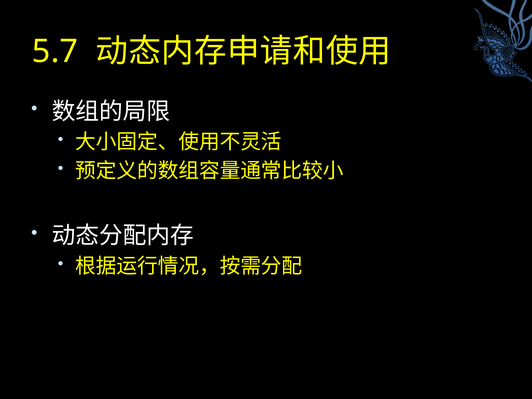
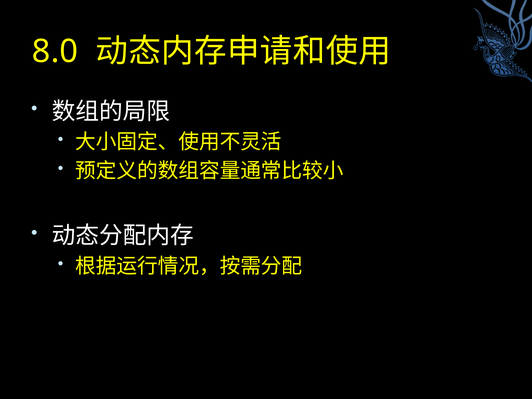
5.7: 5.7 -> 8.0 (55, 51)
